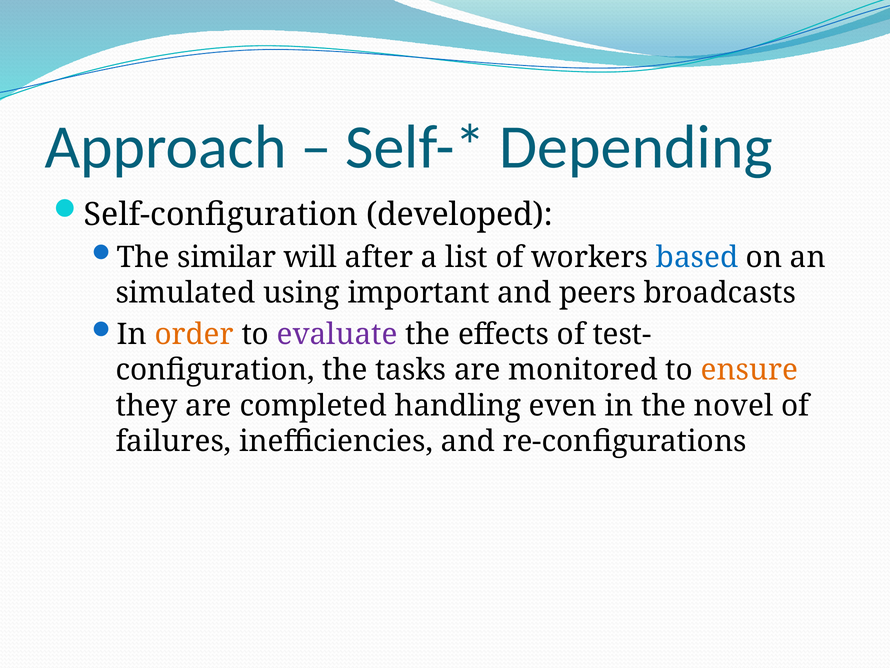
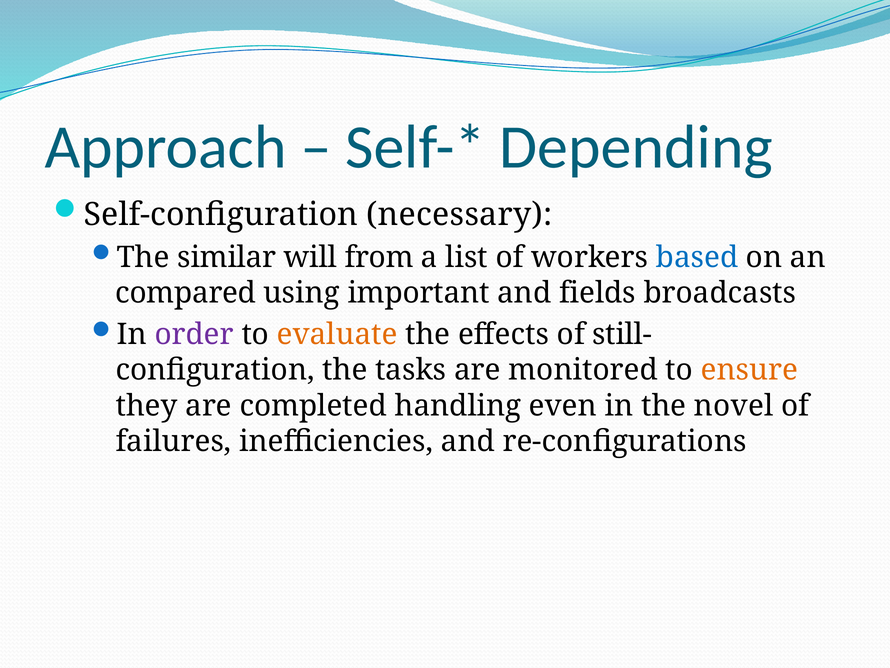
developed: developed -> necessary (459, 214)
after: after -> from (379, 257)
simulated: simulated -> compared (186, 293)
peers: peers -> fields (597, 293)
order colour: orange -> purple (194, 334)
evaluate colour: purple -> orange (337, 334)
test-: test- -> still- (622, 334)
